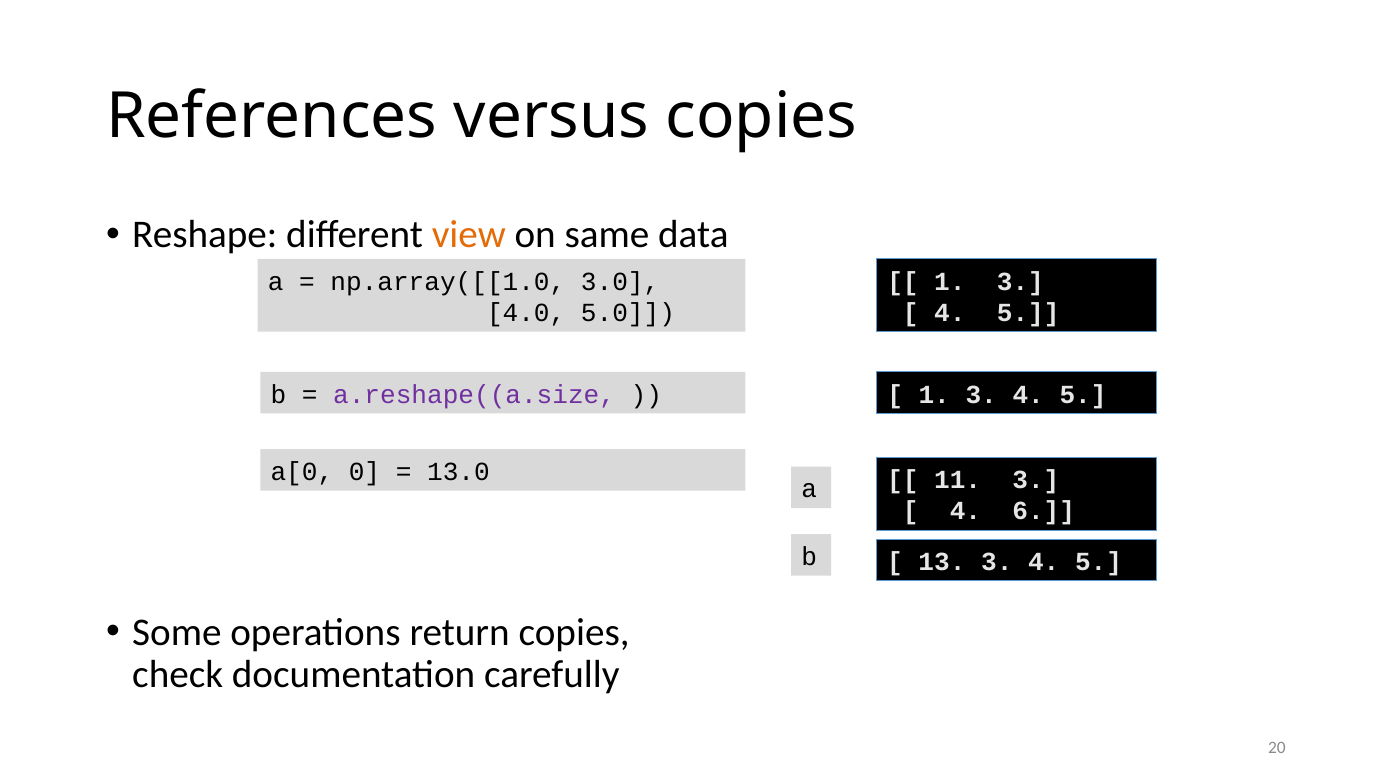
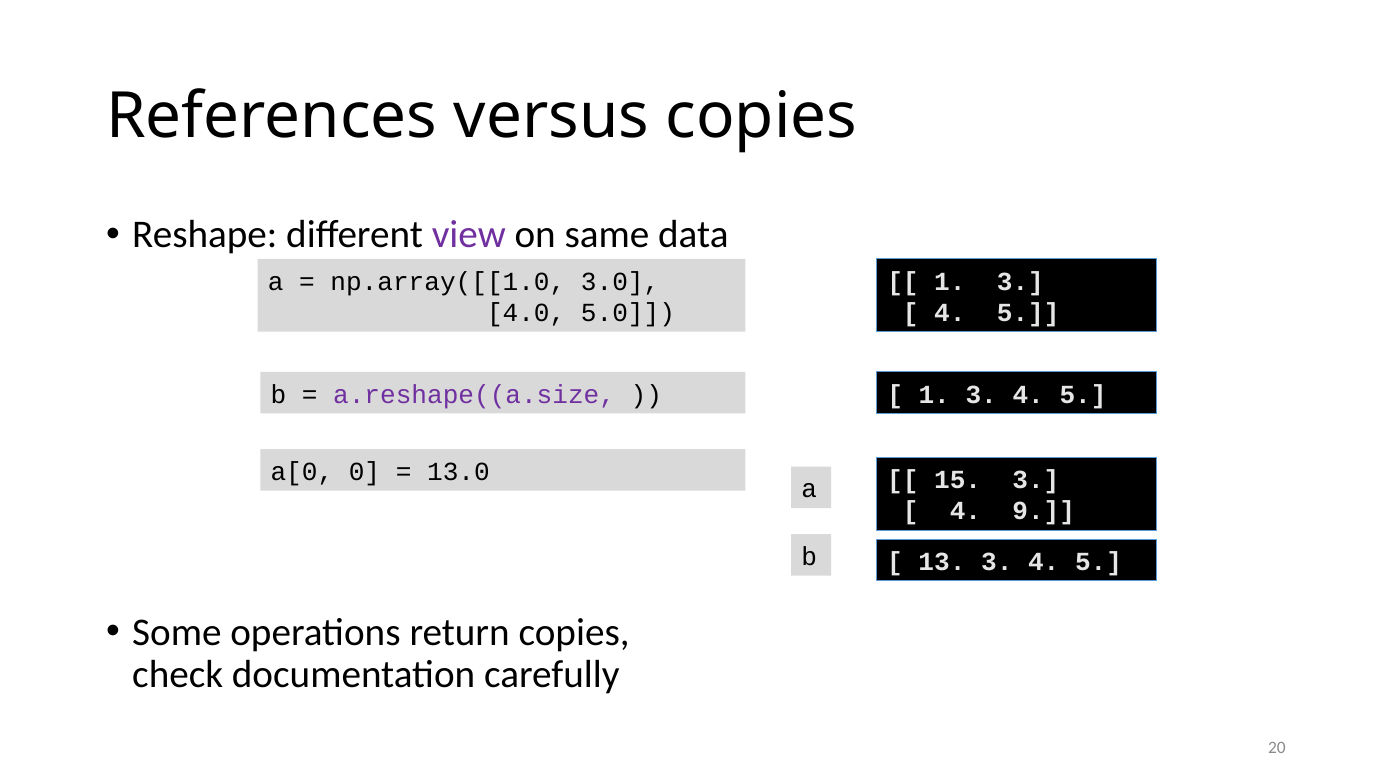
view colour: orange -> purple (469, 235)
11: 11 -> 15 (958, 480)
6: 6 -> 9 (1044, 511)
